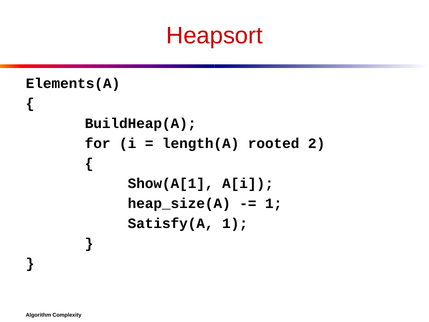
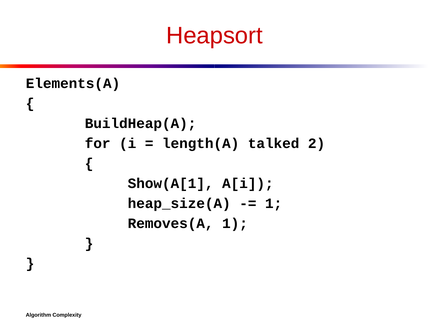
rooted: rooted -> talked (274, 143)
Satisfy(A: Satisfy(A -> Removes(A (171, 223)
